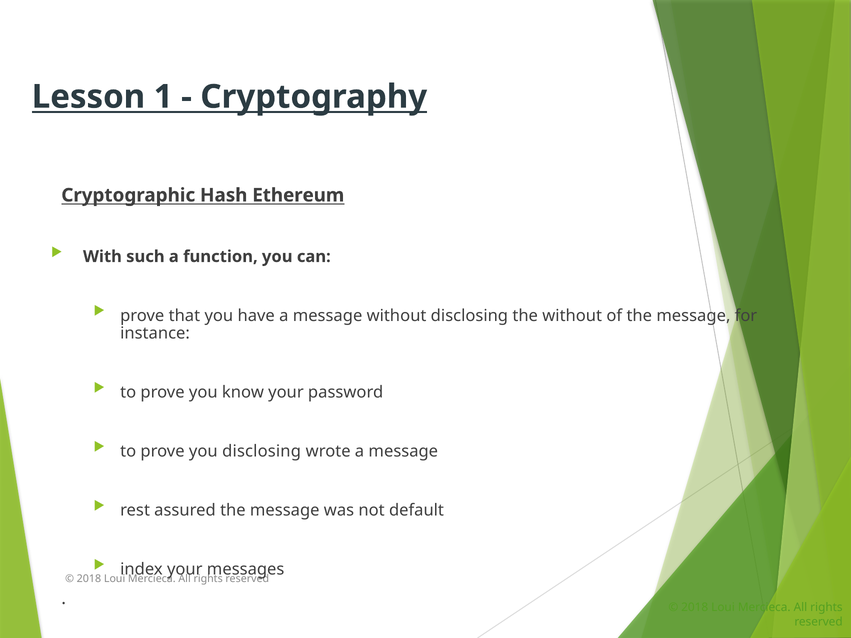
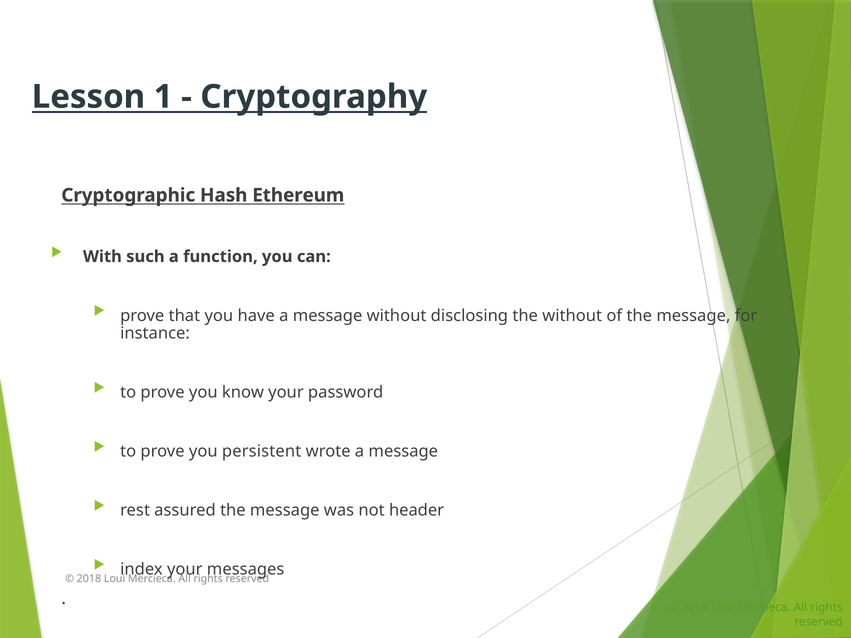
you disclosing: disclosing -> persistent (262, 452)
default: default -> header (417, 511)
